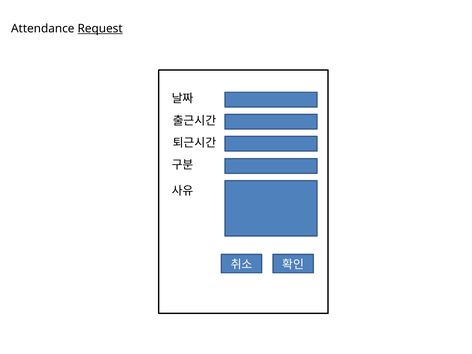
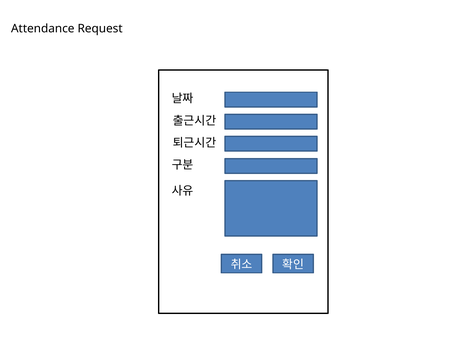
Request underline: present -> none (100, 29)
